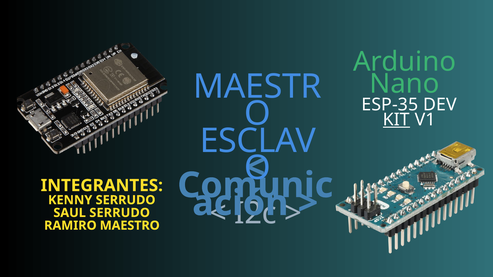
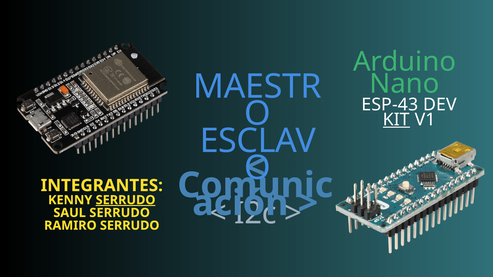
ESP-35: ESP-35 -> ESP-43 (390, 105)
SERRUDO underline: none -> present (126, 200)
RAMIRO MAESTRO: MAESTRO -> SERRUDO (130, 226)
